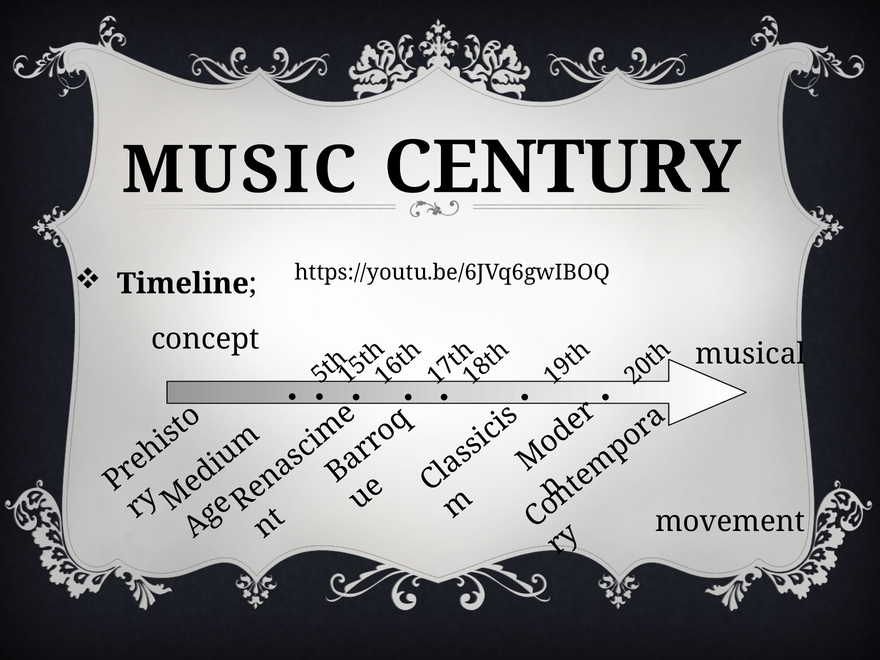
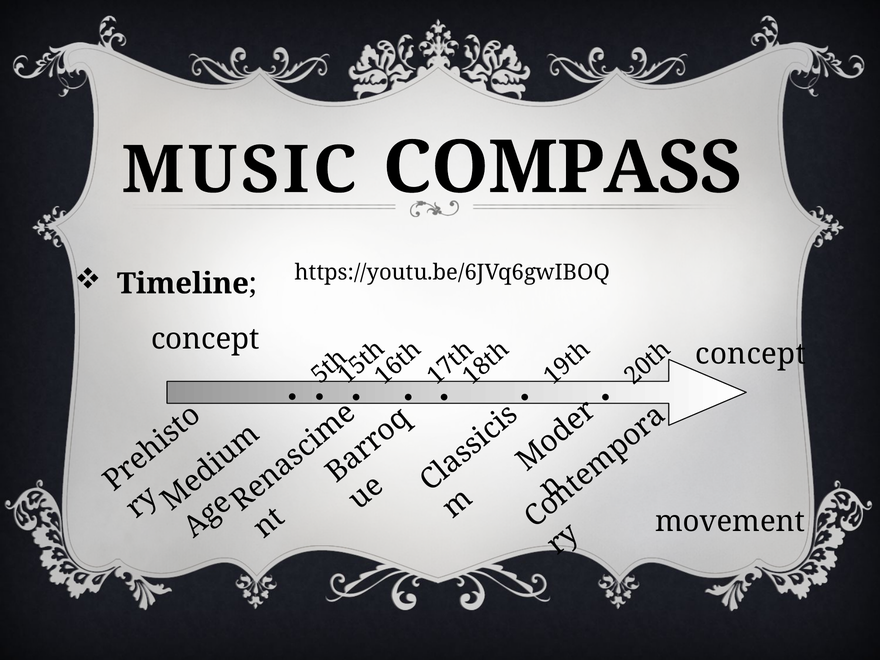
CENTURY: CENTURY -> COMPASS (562, 168)
musical: musical -> concept (751, 354)
